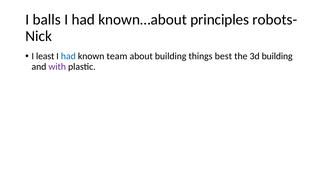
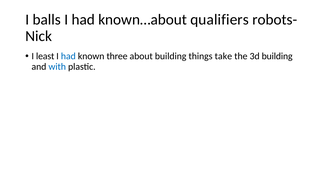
principles: principles -> qualifiers (220, 20)
team: team -> three (117, 56)
best: best -> take (223, 56)
with colour: purple -> blue (57, 67)
